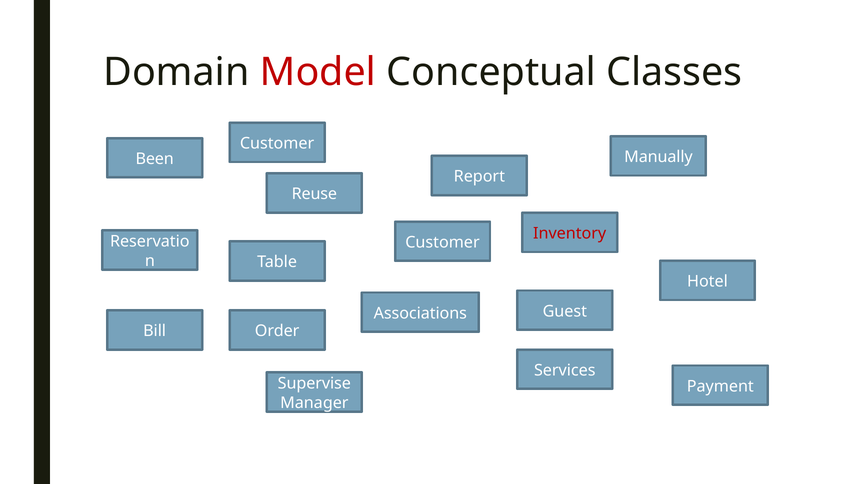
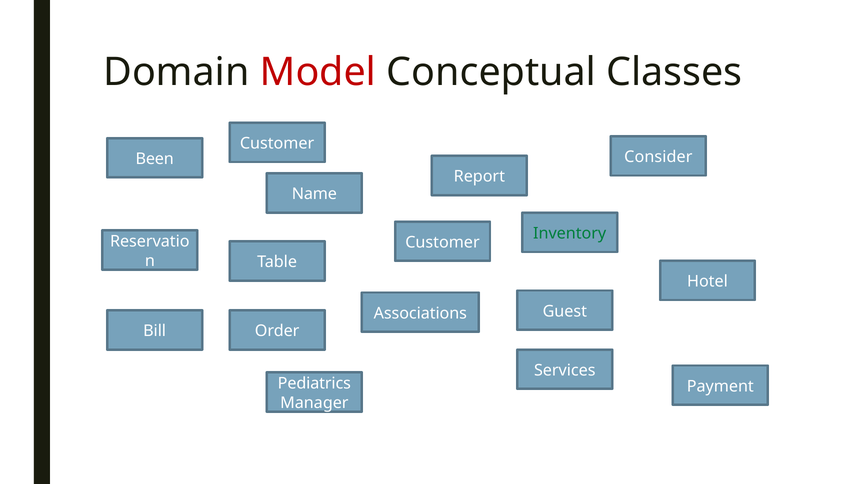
Manually: Manually -> Consider (658, 157)
Reuse: Reuse -> Name (314, 194)
Inventory colour: red -> green (570, 234)
Supervise: Supervise -> Pediatrics (314, 384)
